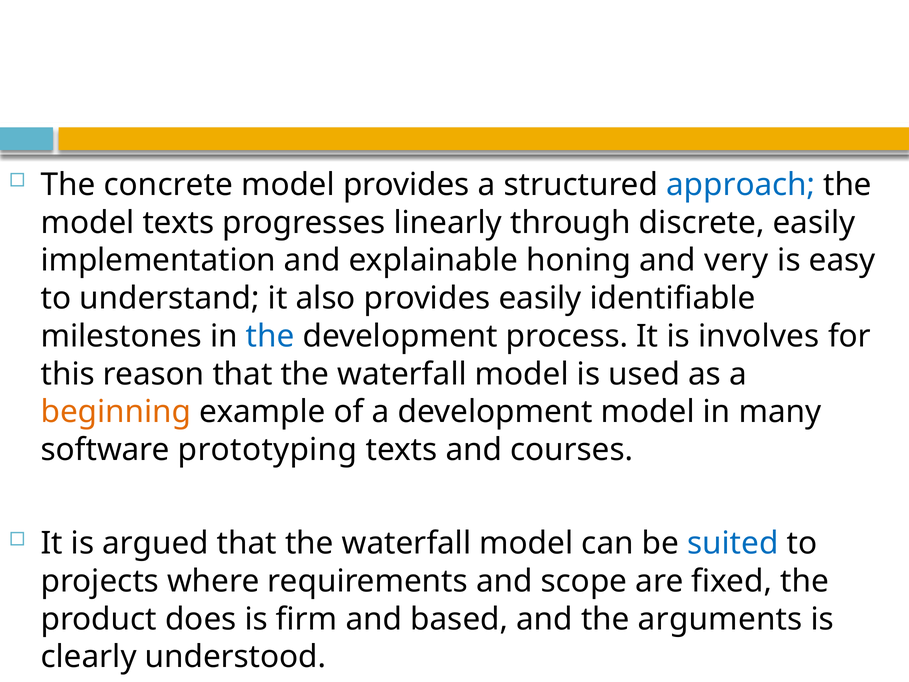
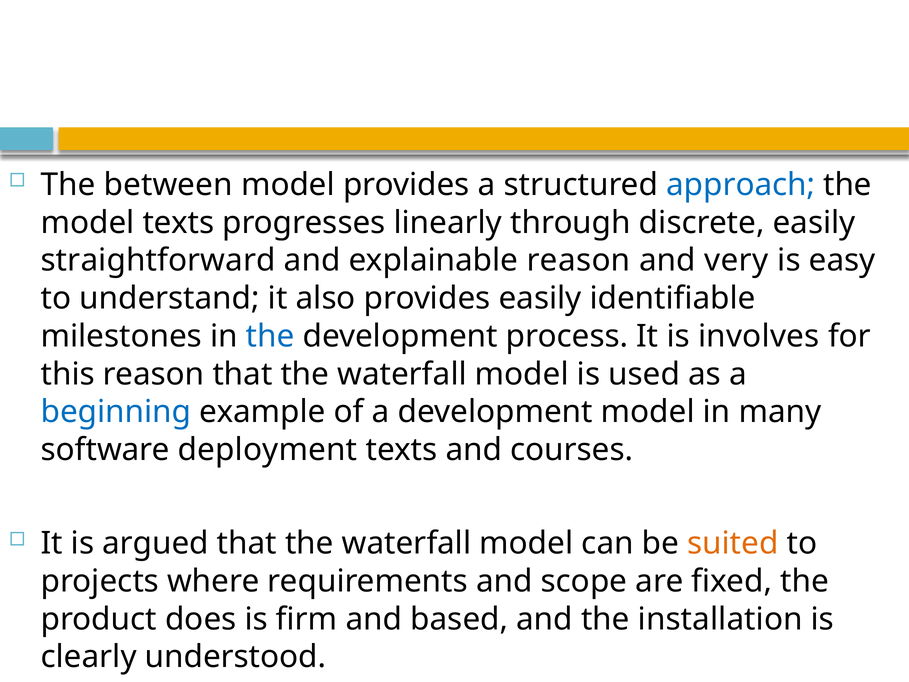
concrete: concrete -> between (168, 185)
implementation: implementation -> straightforward (158, 260)
explainable honing: honing -> reason (579, 260)
beginning colour: orange -> blue (116, 412)
prototyping: prototyping -> deployment (268, 450)
suited colour: blue -> orange (733, 543)
arguments: arguments -> installation (720, 619)
